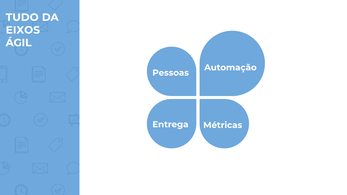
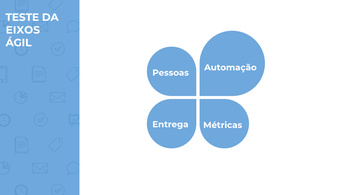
TUDO: TUDO -> TESTE (22, 17)
